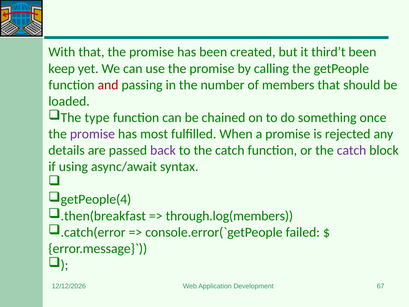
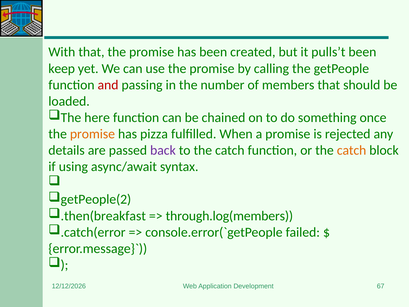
third’t: third’t -> pulls’t (328, 52)
type: type -> here (97, 118)
promise colour: purple -> orange (92, 134)
most: most -> pizza (154, 134)
catch colour: purple -> orange (352, 150)
getPeople(4: getPeople(4 -> getPeople(2 (96, 199)
